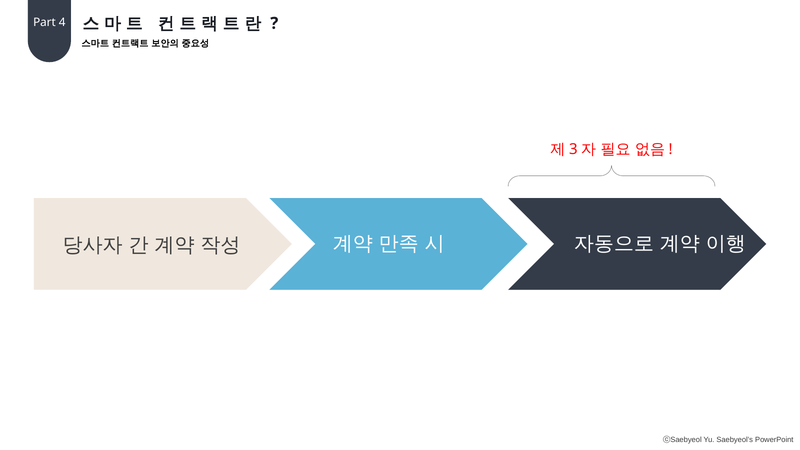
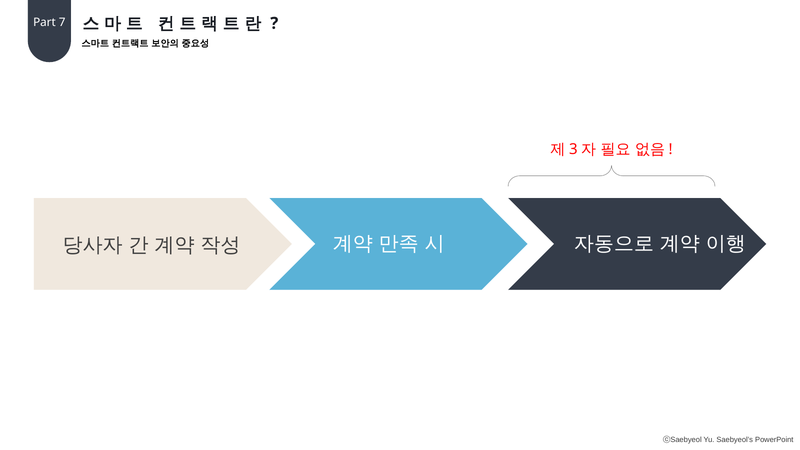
4: 4 -> 7 (62, 22)
